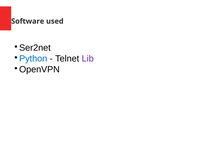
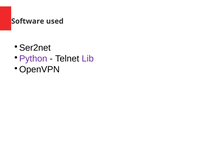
Python colour: blue -> purple (33, 59)
